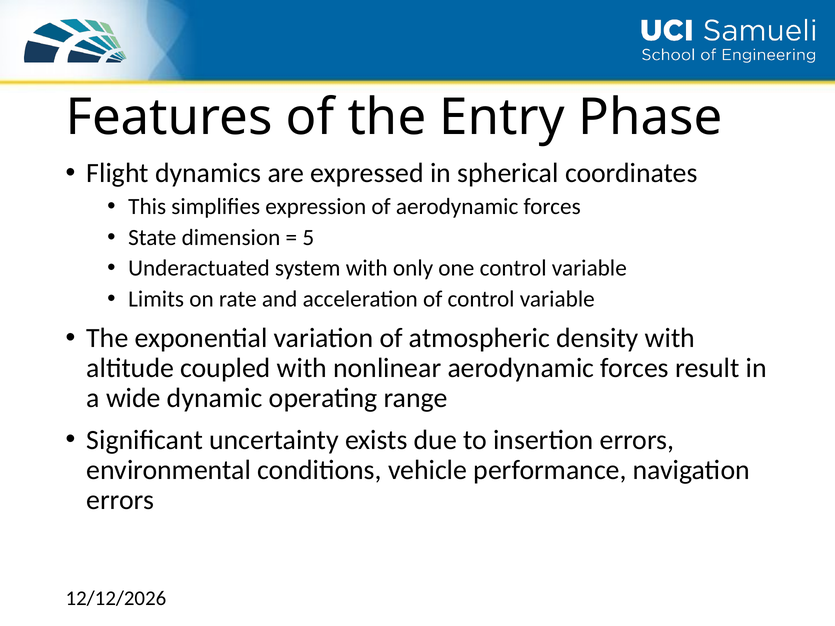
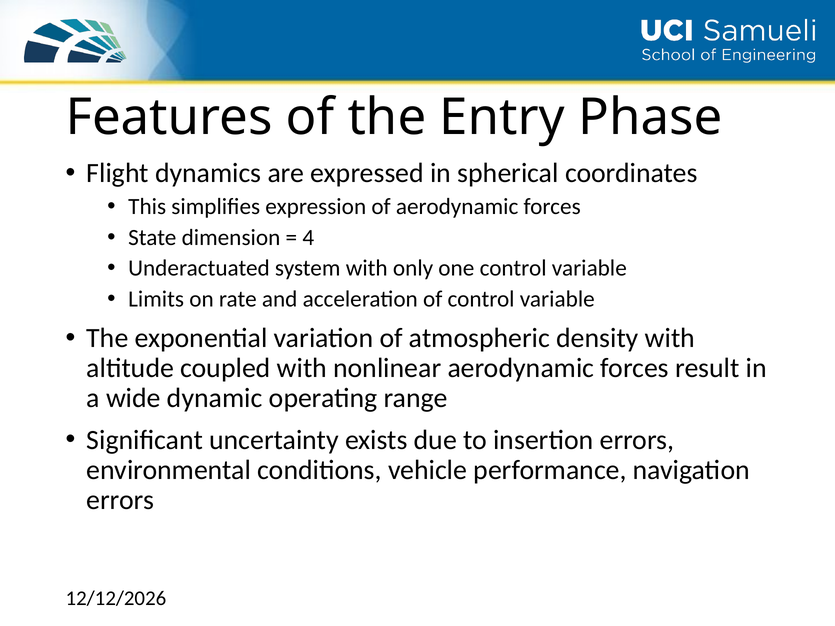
5: 5 -> 4 (308, 238)
